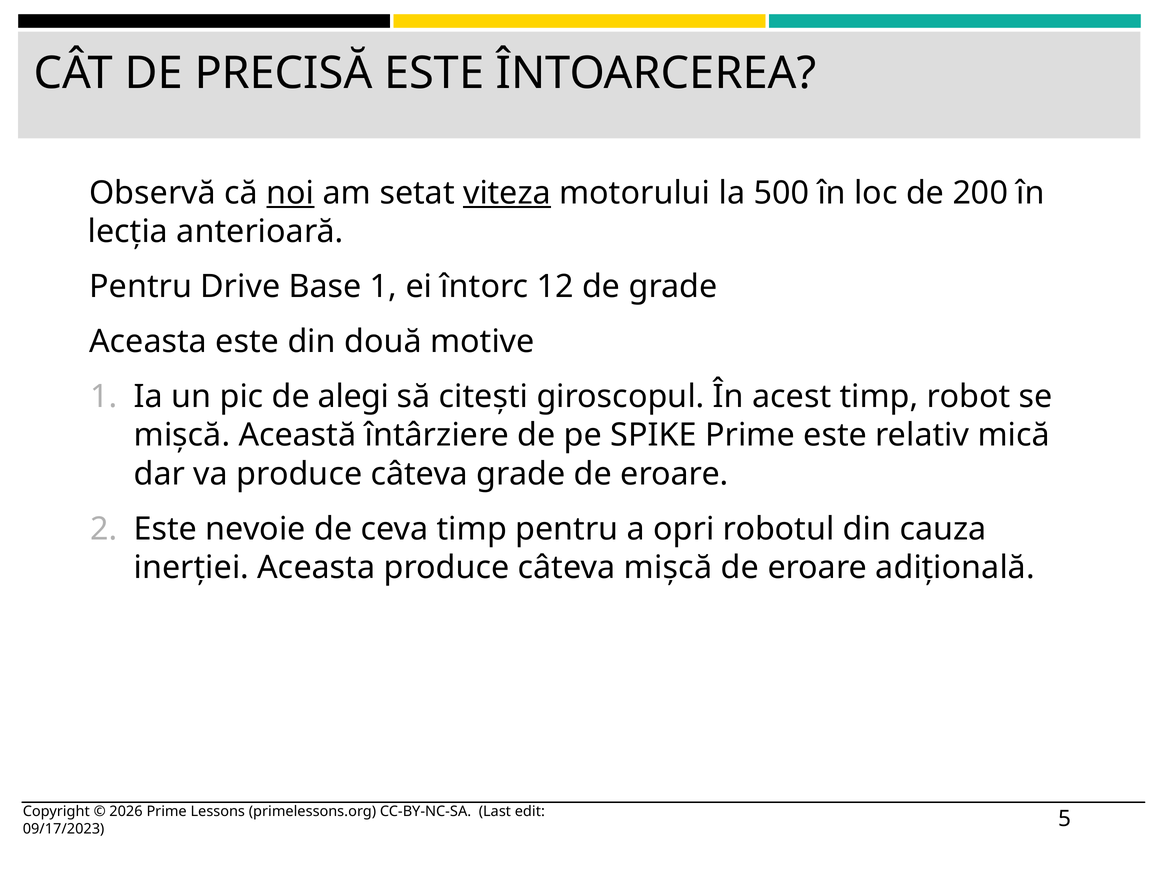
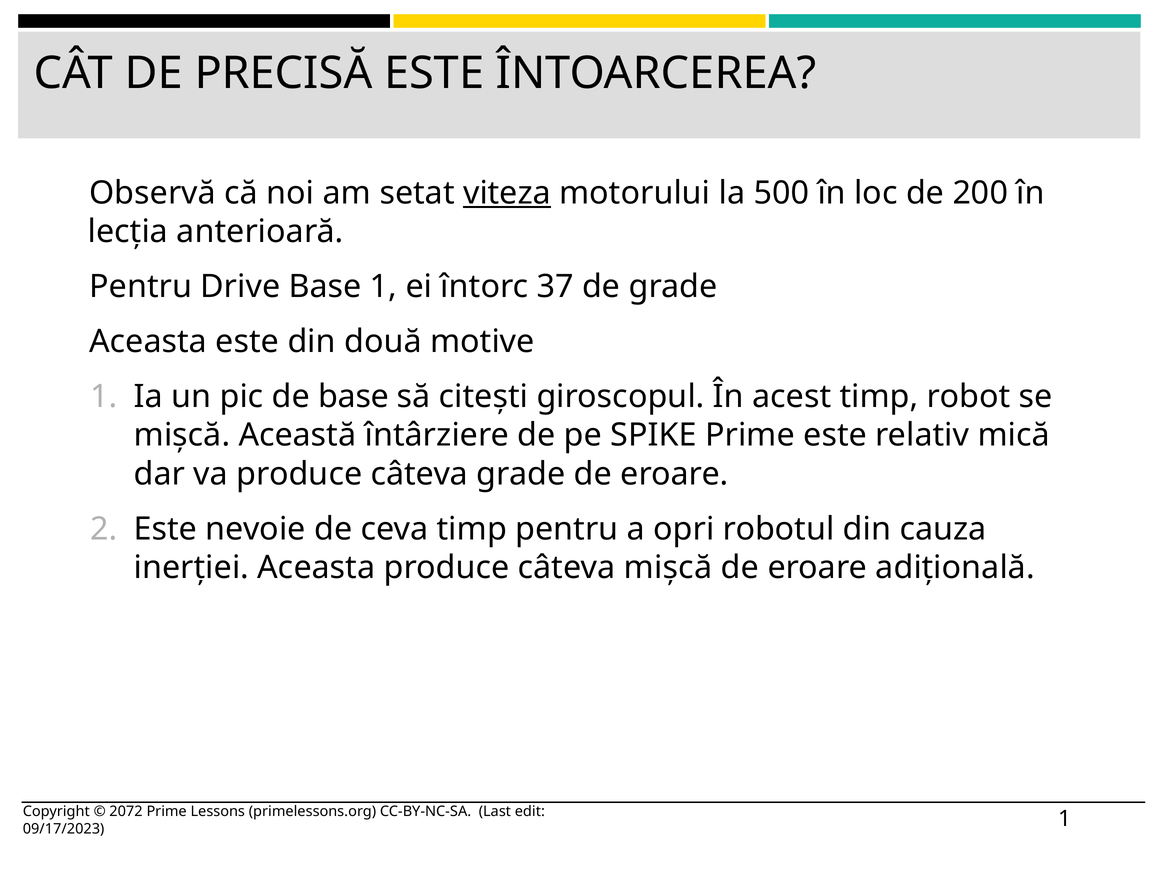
noi underline: present -> none (290, 193)
12: 12 -> 37 (555, 287)
de alegi: alegi -> base (354, 397)
2026: 2026 -> 2072 (126, 812)
09/17/2023 5: 5 -> 1 (1065, 819)
